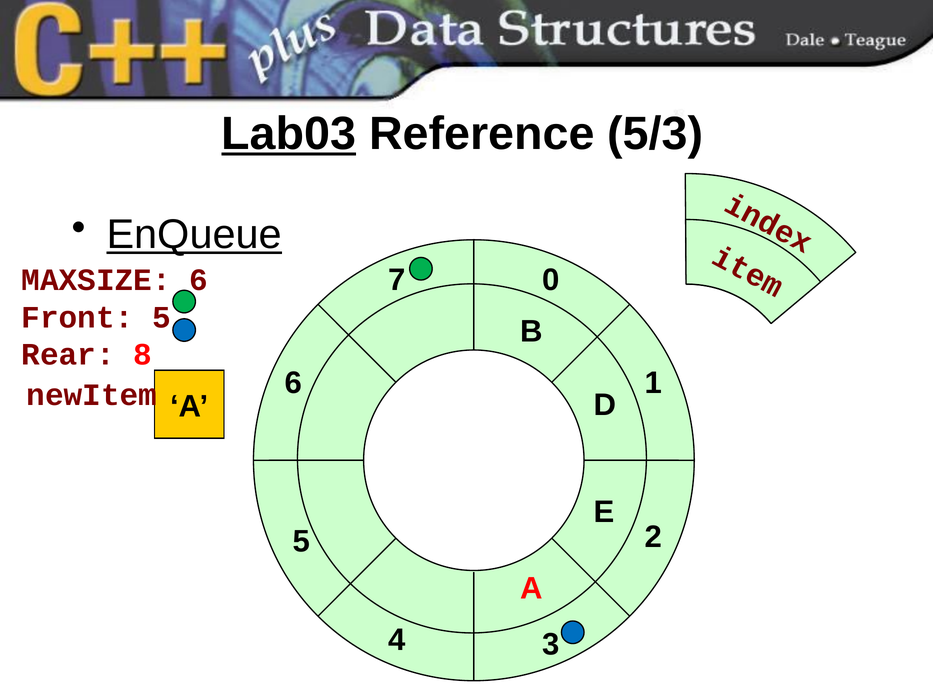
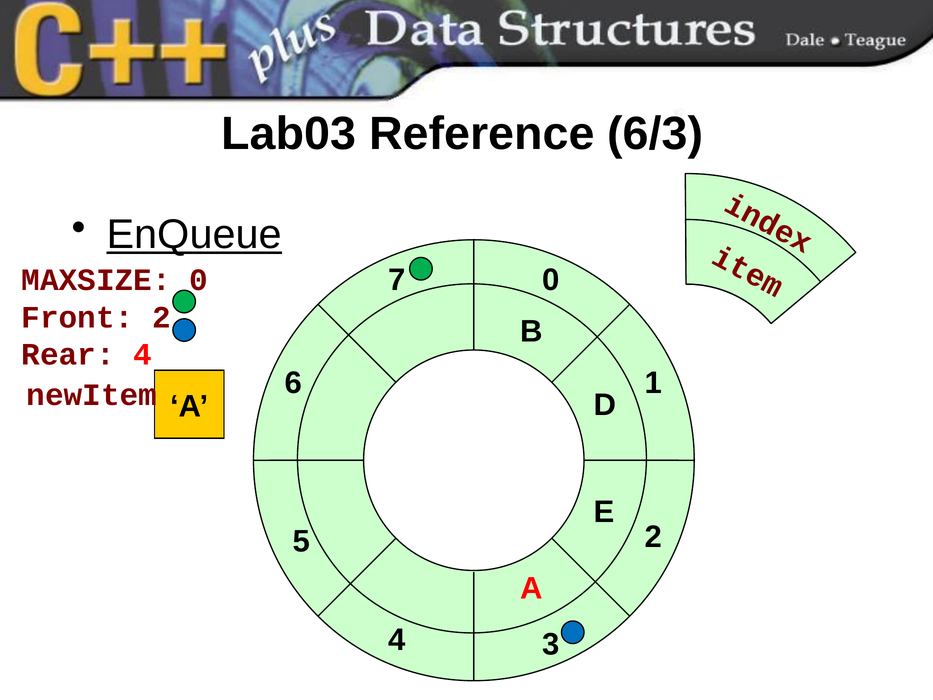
Lab03 underline: present -> none (289, 134)
5/3: 5/3 -> 6/3 (655, 134)
MAXSIZE 6: 6 -> 0 (199, 280)
Front 5: 5 -> 2 (161, 317)
Rear 8: 8 -> 4 (143, 355)
